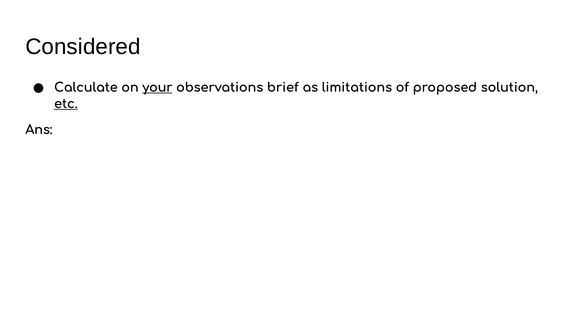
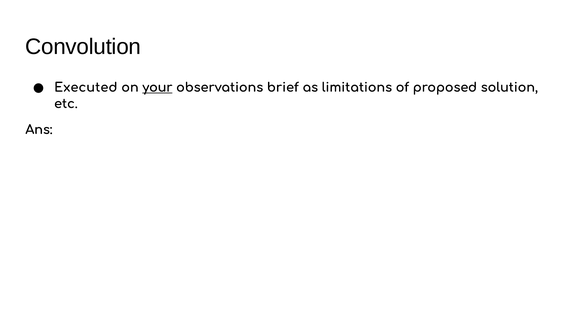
Considered: Considered -> Convolution (83, 47)
Calculate: Calculate -> Executed (86, 87)
etc underline: present -> none (66, 104)
